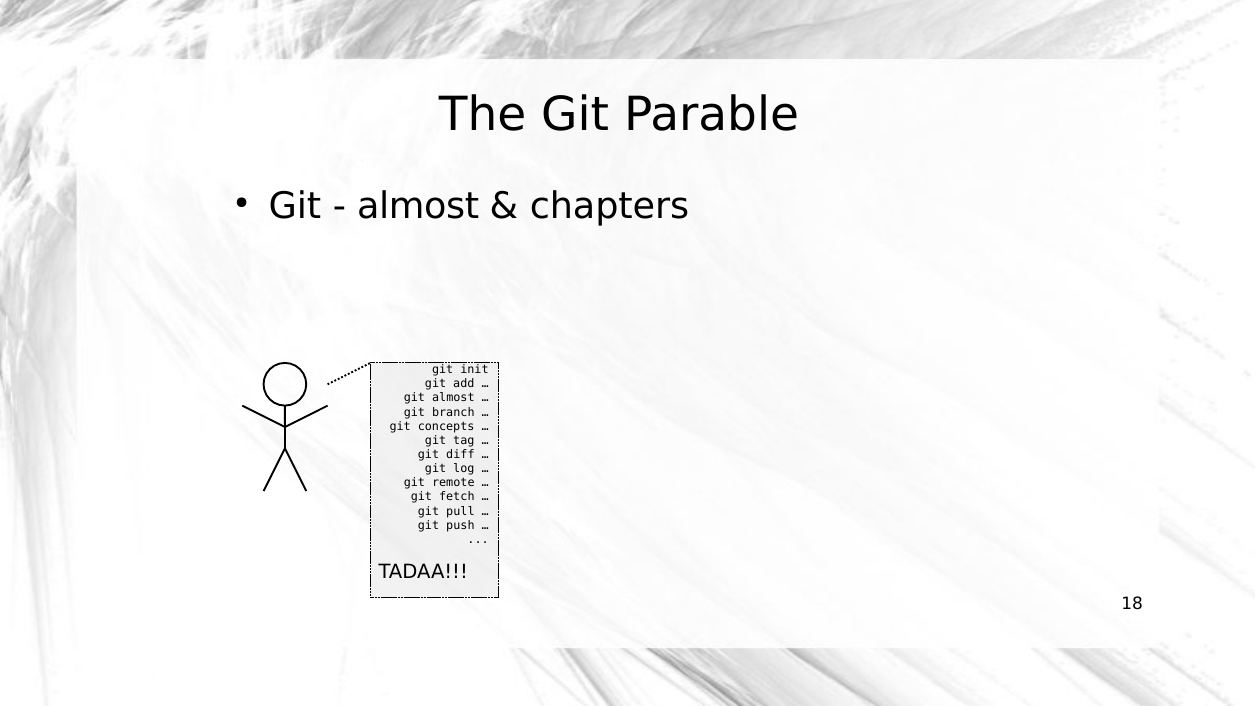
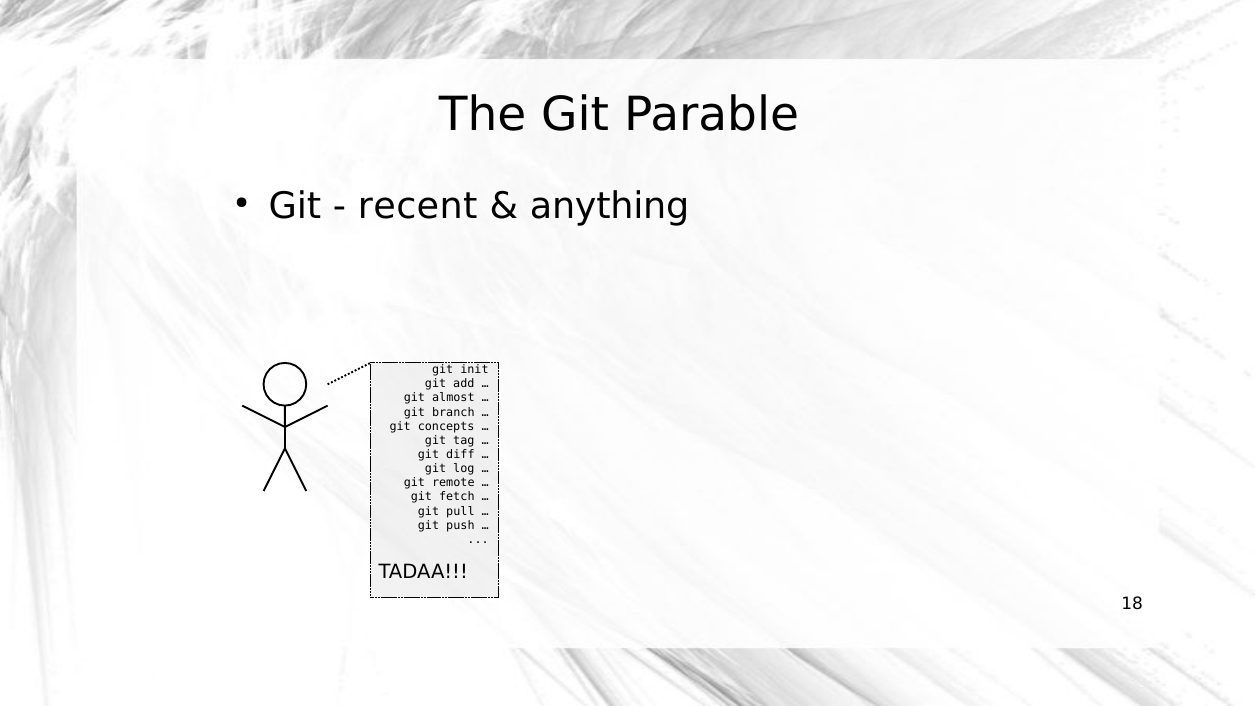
almost: almost -> recent (418, 207)
chapters: chapters -> anything (610, 207)
